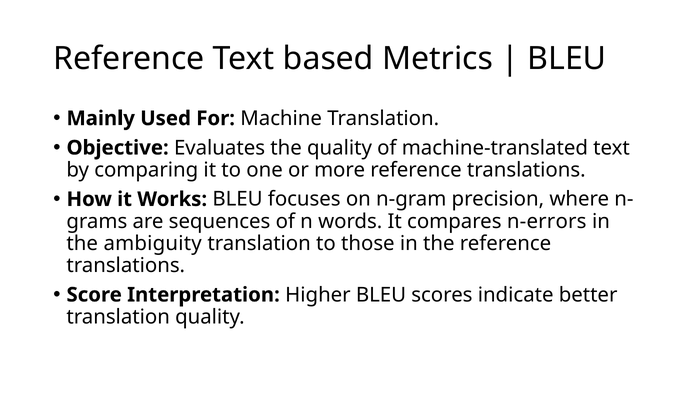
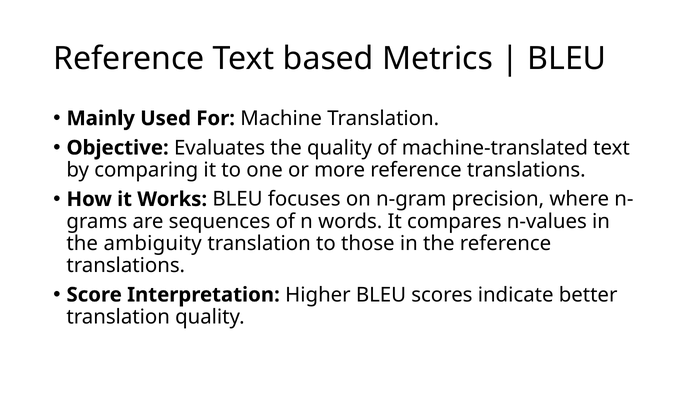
n-errors: n-errors -> n-values (547, 221)
